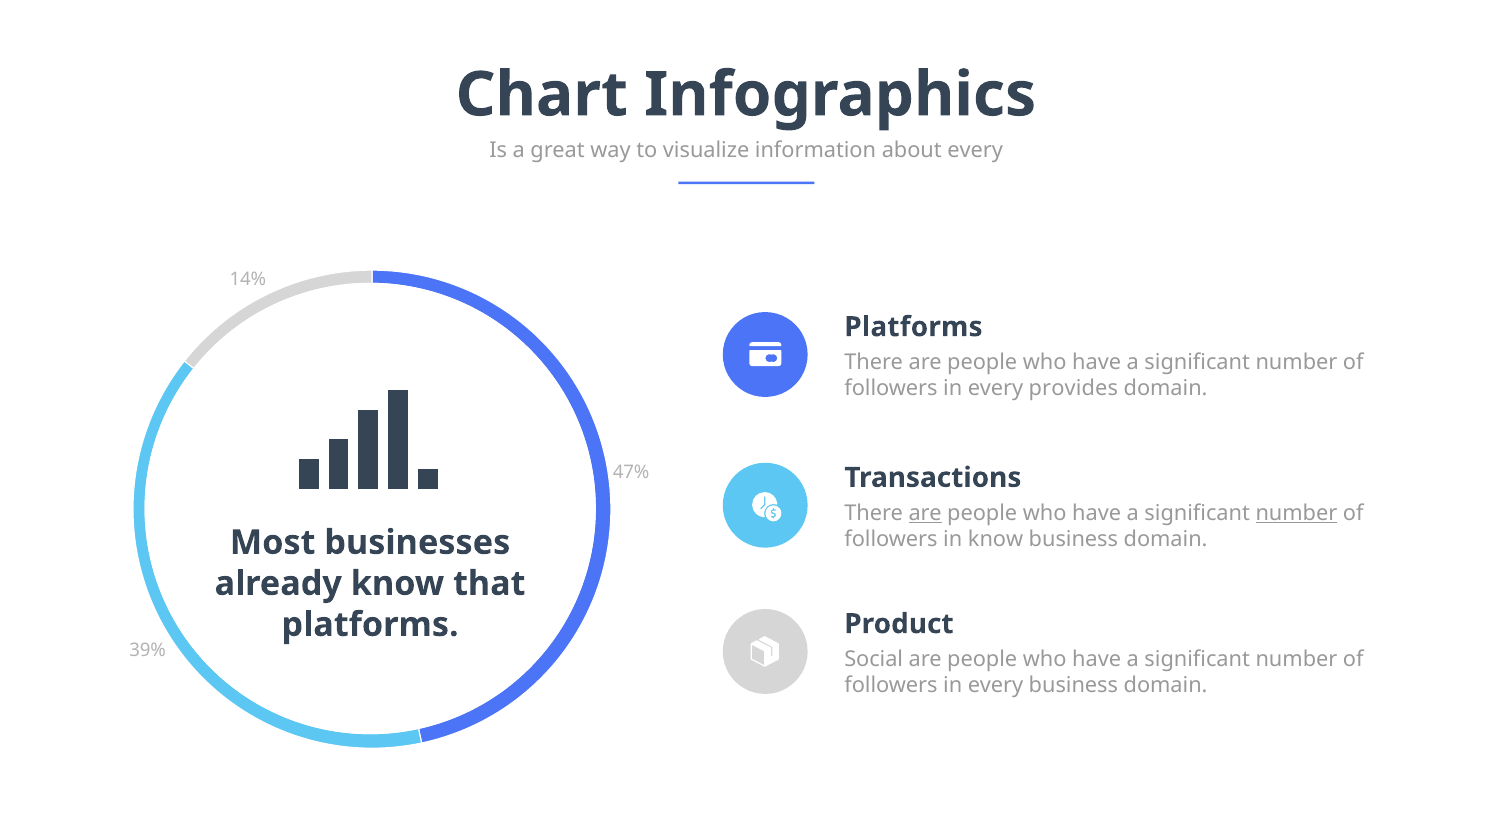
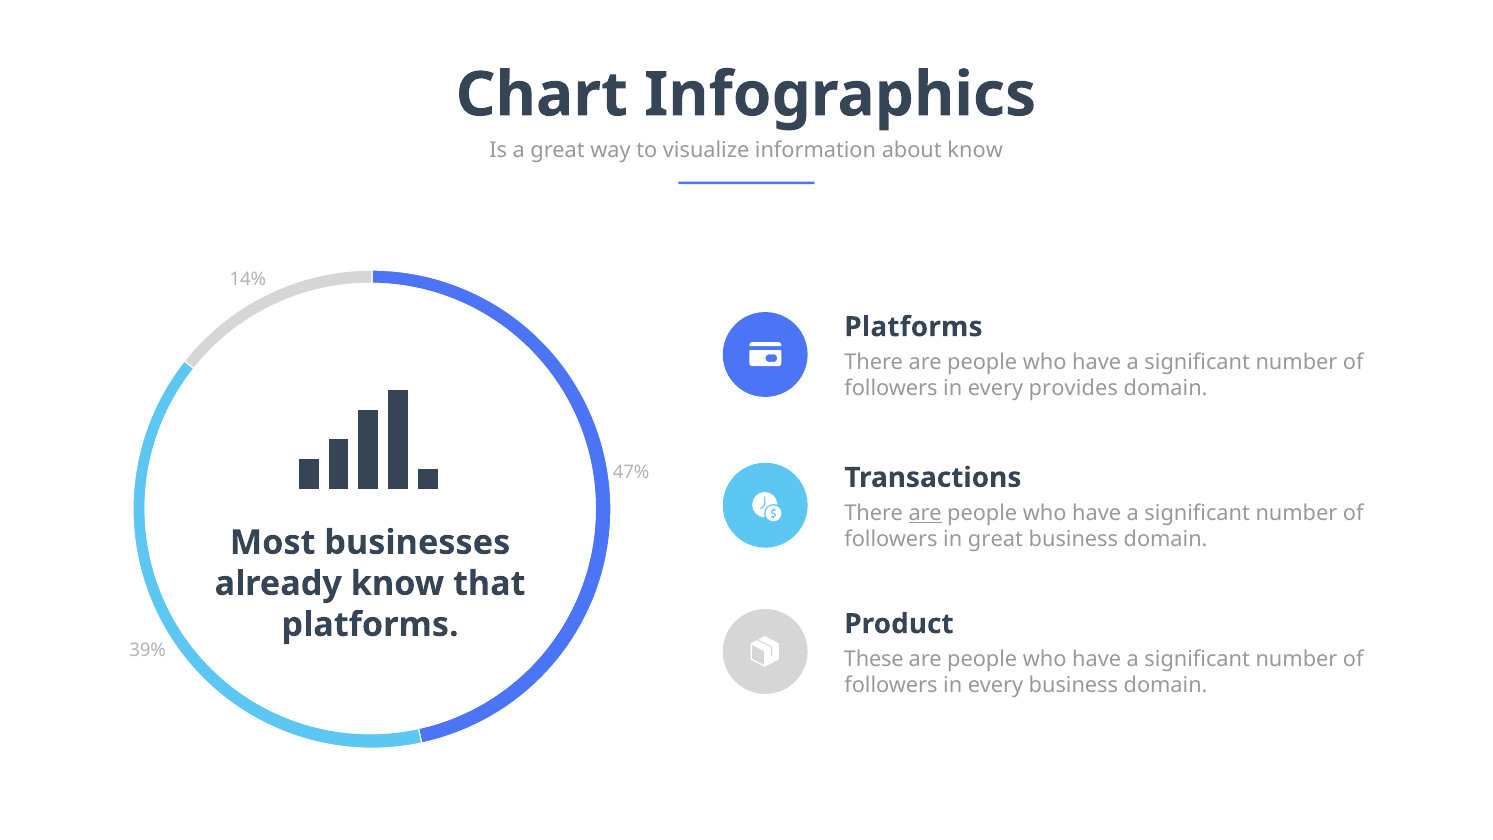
about every: every -> know (975, 151)
number underline: present -> none (1296, 513)
in know: know -> great (995, 539)
Social: Social -> These (874, 659)
